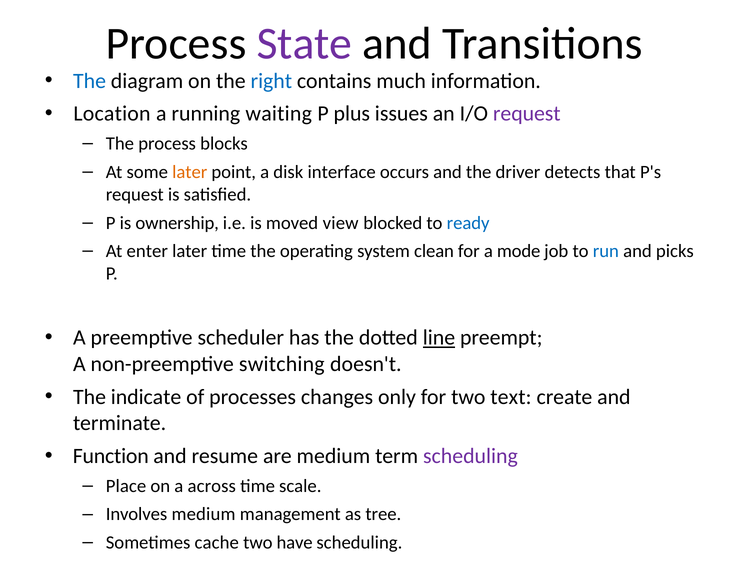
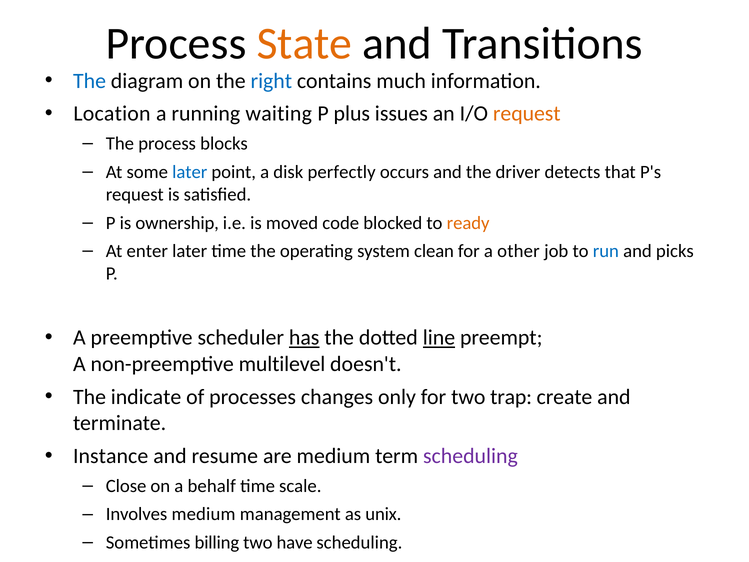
State colour: purple -> orange (304, 44)
request colour: purple -> orange (527, 114)
later colour: orange -> blue (190, 172)
interface: interface -> perfectly (342, 172)
view: view -> code (341, 223)
ready colour: blue -> orange (468, 223)
mode: mode -> other (518, 251)
has underline: none -> present (304, 338)
switching: switching -> multilevel (282, 364)
text: text -> trap (511, 397)
Function: Function -> Instance (111, 456)
Place: Place -> Close (126, 486)
across: across -> behalf (212, 486)
tree: tree -> unix (383, 514)
cache: cache -> billing (217, 542)
